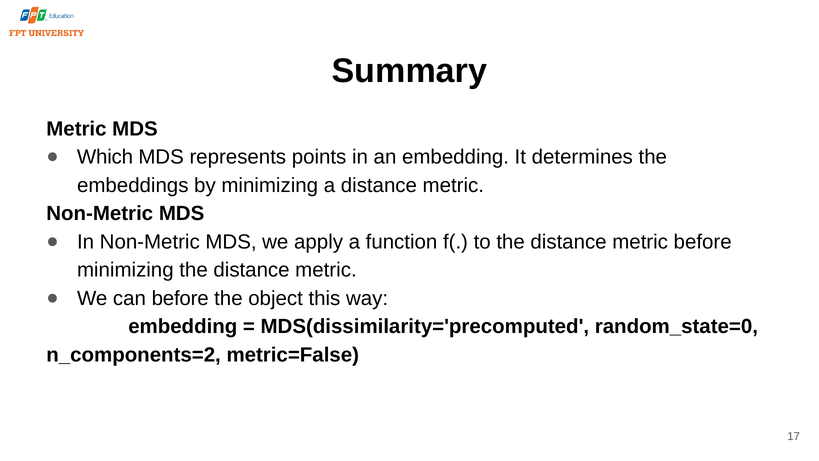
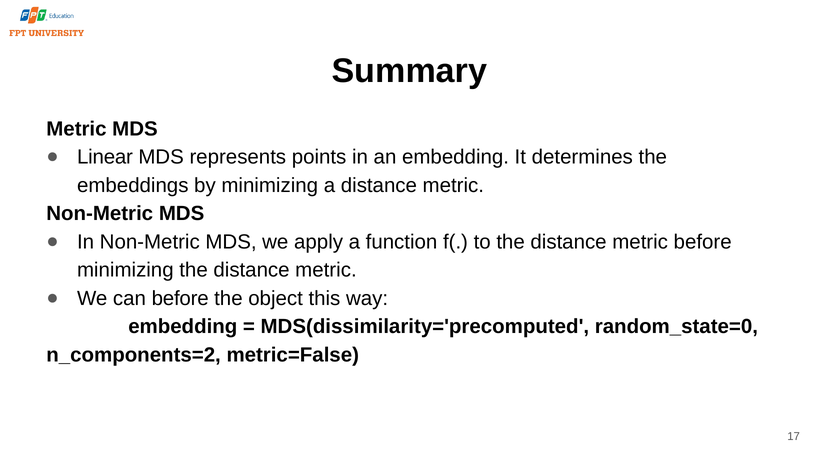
Which: Which -> Linear (105, 157)
